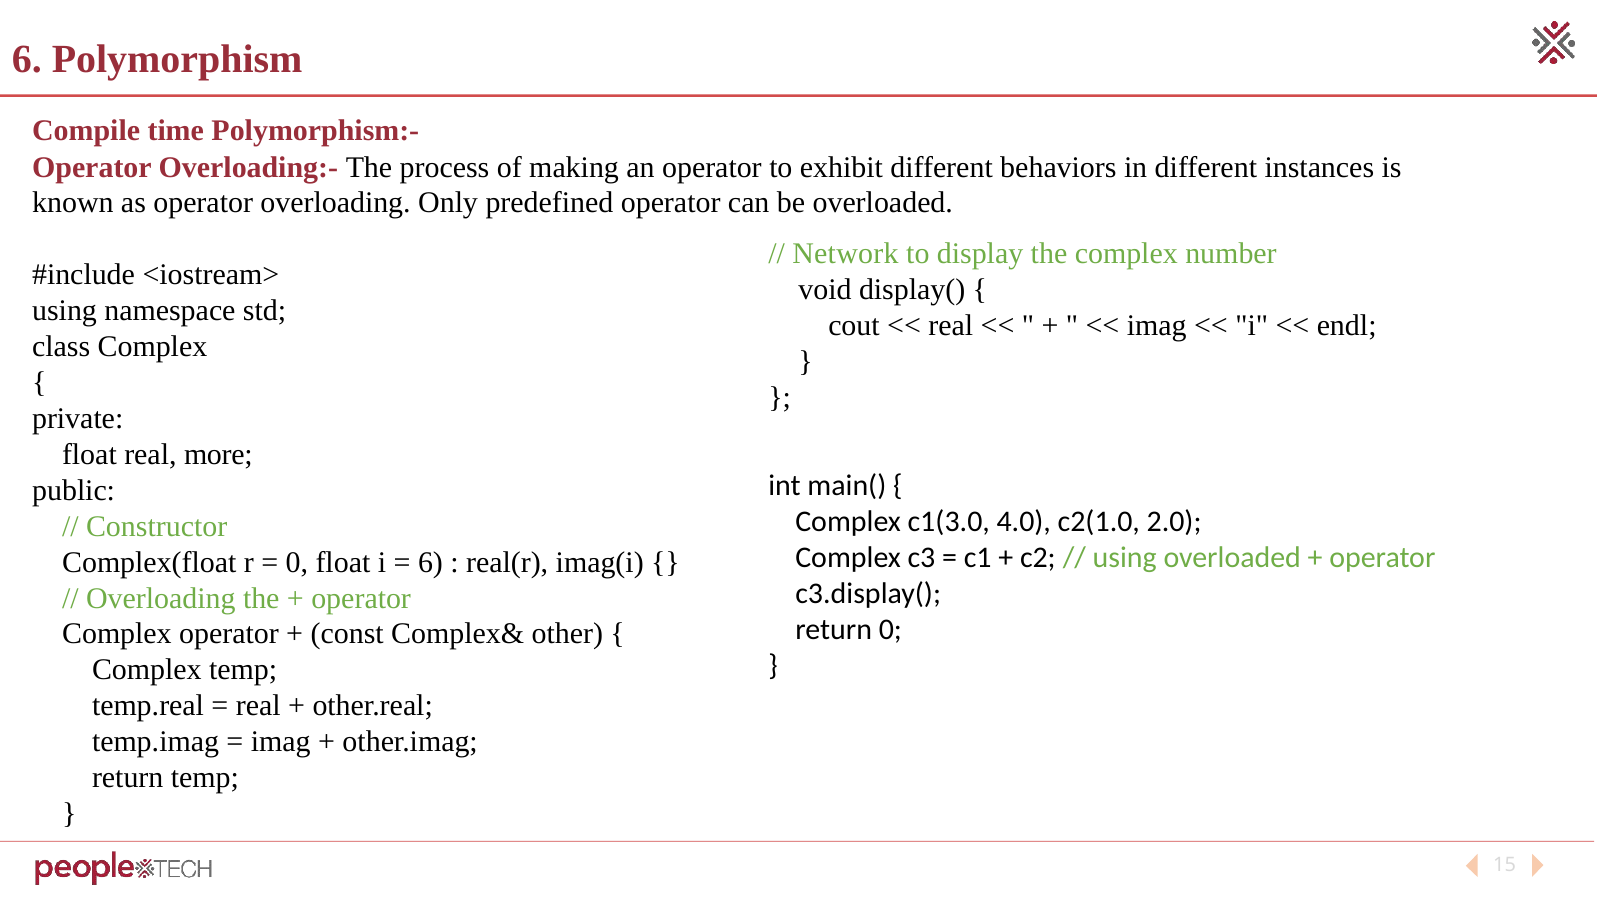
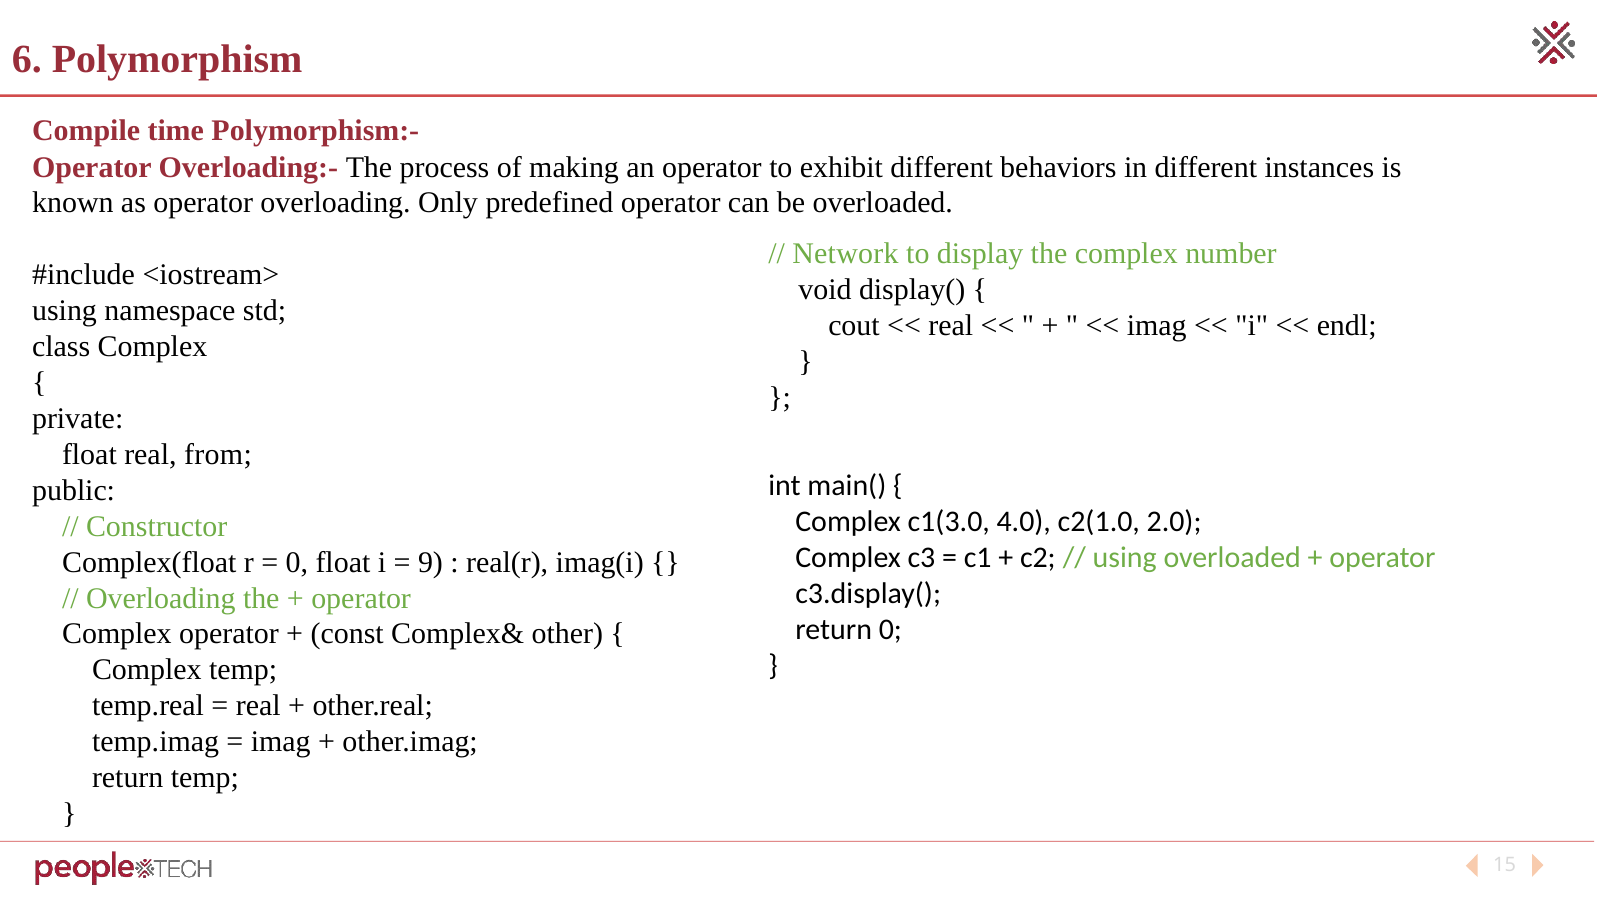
more: more -> from (218, 455)
6: 6 -> 9 (430, 562)
